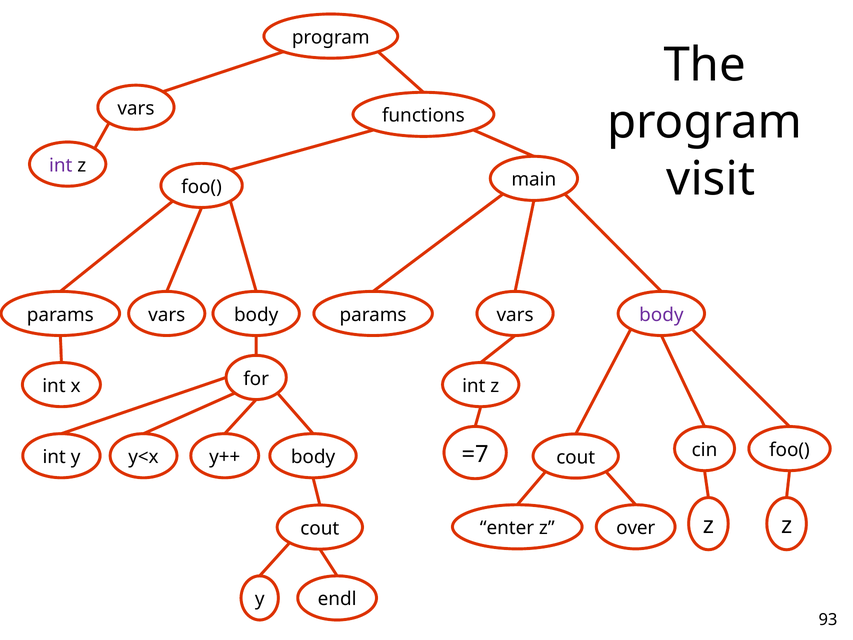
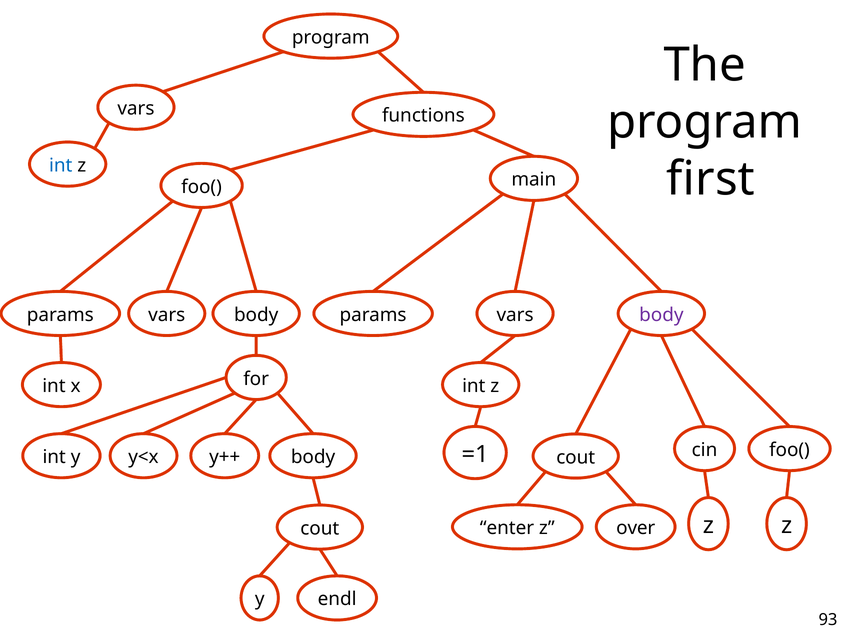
int colour: purple -> blue (61, 165)
visit: visit -> first (711, 179)
=7: =7 -> =1 (475, 454)
